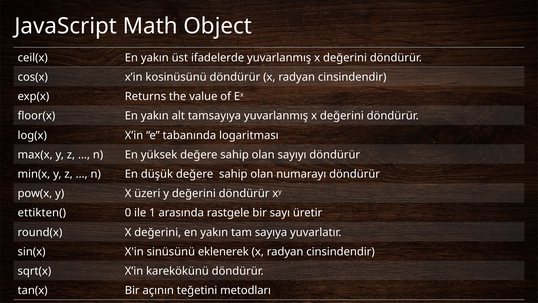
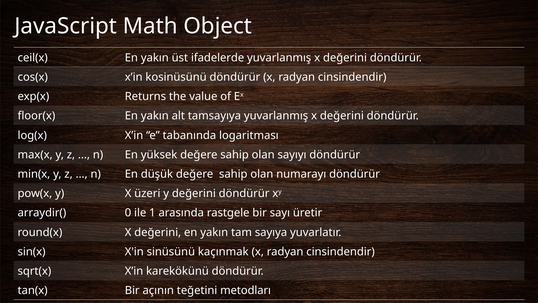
ettikten(: ettikten( -> arraydir( (42, 213)
eklenerek: eklenerek -> kaçınmak (223, 252)
